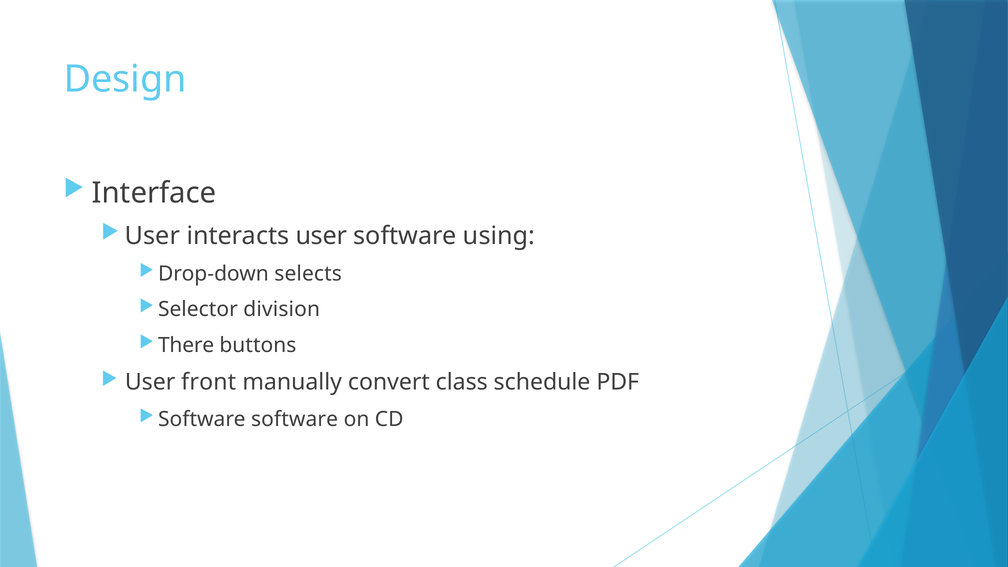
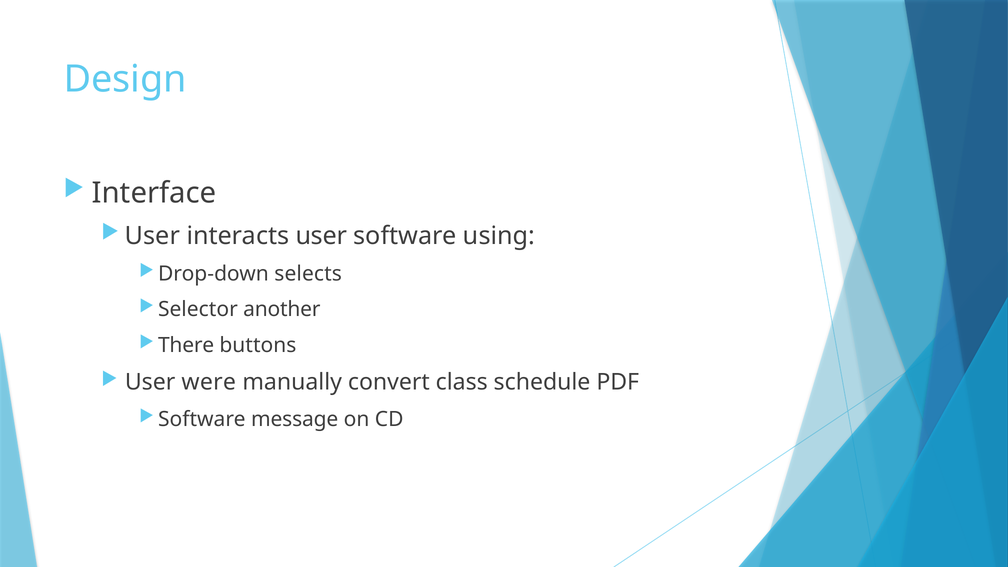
division: division -> another (282, 309)
front: front -> were (209, 382)
Software software: software -> message (295, 419)
